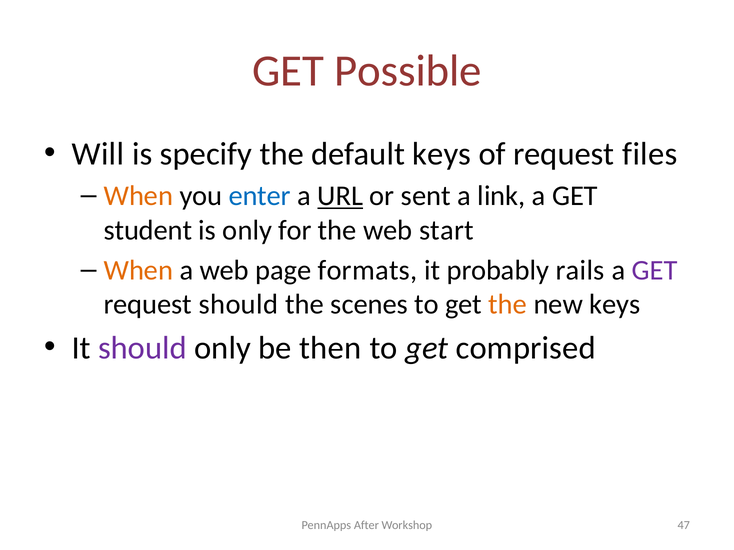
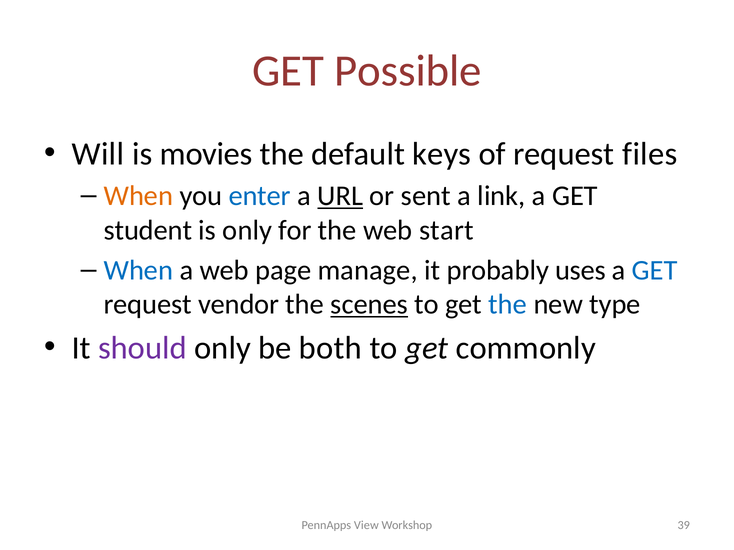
specify: specify -> movies (206, 154)
When colour: orange -> blue (138, 270)
formats: formats -> manage (368, 270)
rails: rails -> uses (580, 270)
GET colour: purple -> blue (654, 270)
request should: should -> vendor (239, 305)
scenes underline: none -> present (369, 305)
the colour: orange -> blue (508, 305)
new keys: keys -> type (615, 305)
then: then -> both (330, 348)
comprised: comprised -> commonly (526, 348)
After: After -> View (366, 526)
47: 47 -> 39 (684, 526)
